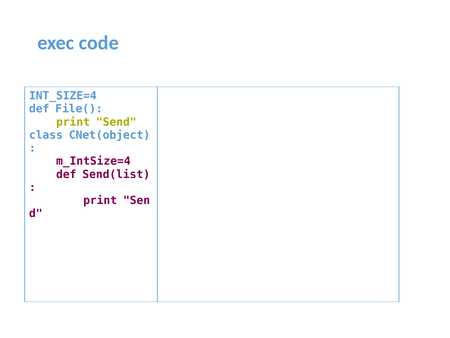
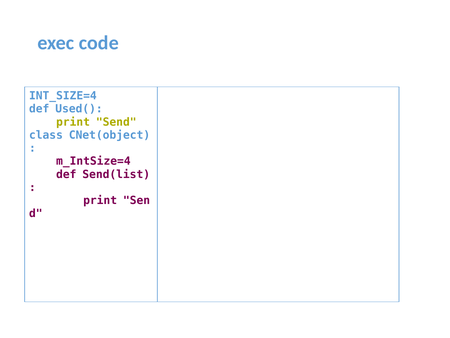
File(: File( -> Used( (79, 109)
